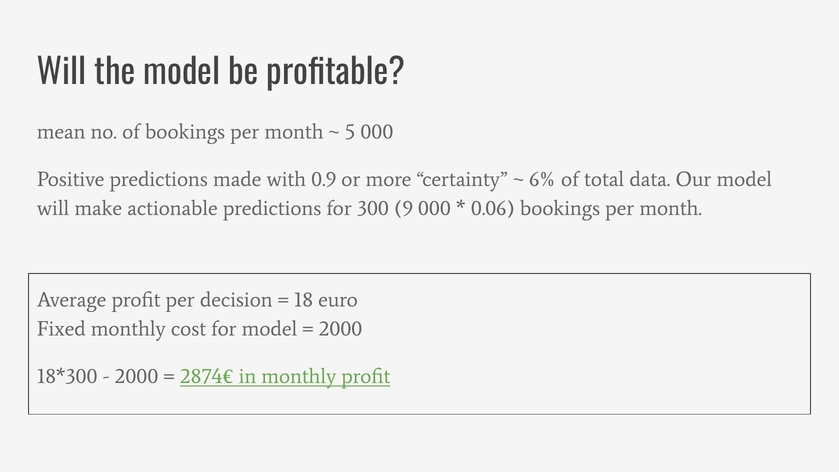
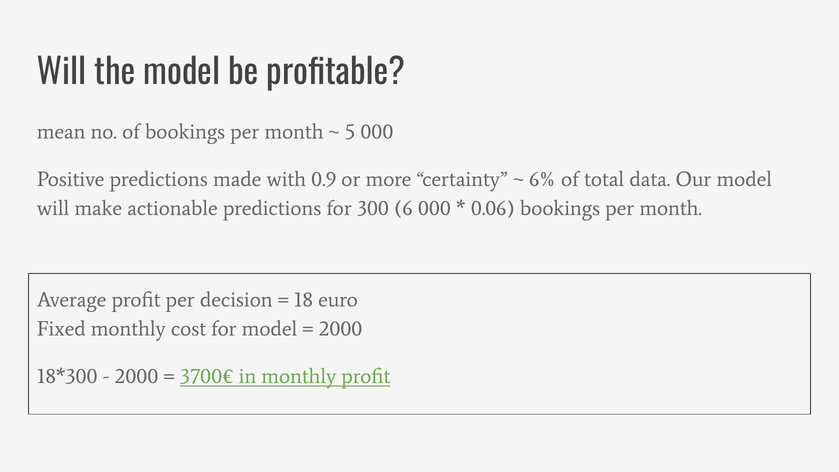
9: 9 -> 6 (403, 208)
2874€: 2874€ -> 3700€ (207, 376)
